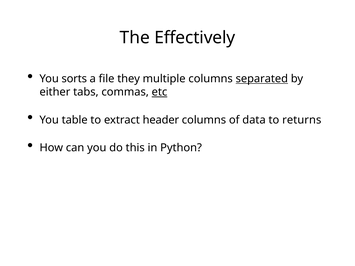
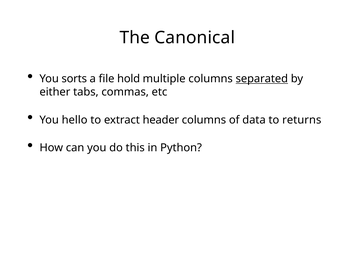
Effectively: Effectively -> Canonical (195, 38)
they: they -> hold (129, 79)
etc underline: present -> none (159, 92)
table: table -> hello (75, 120)
